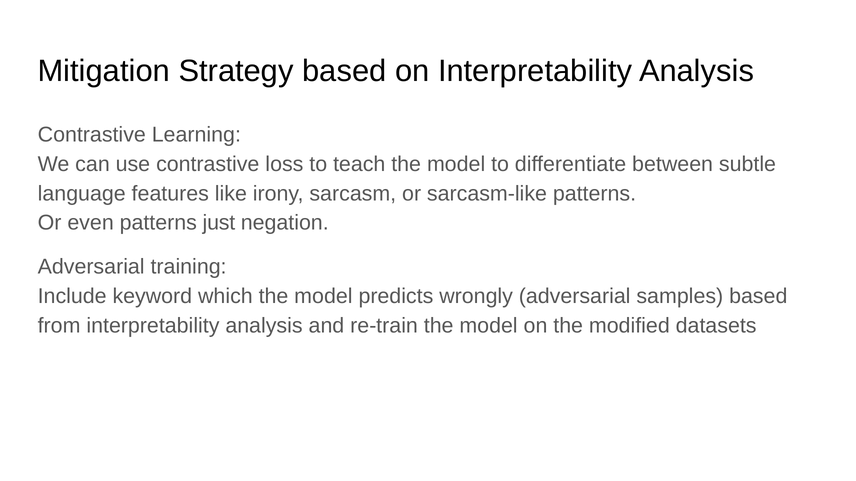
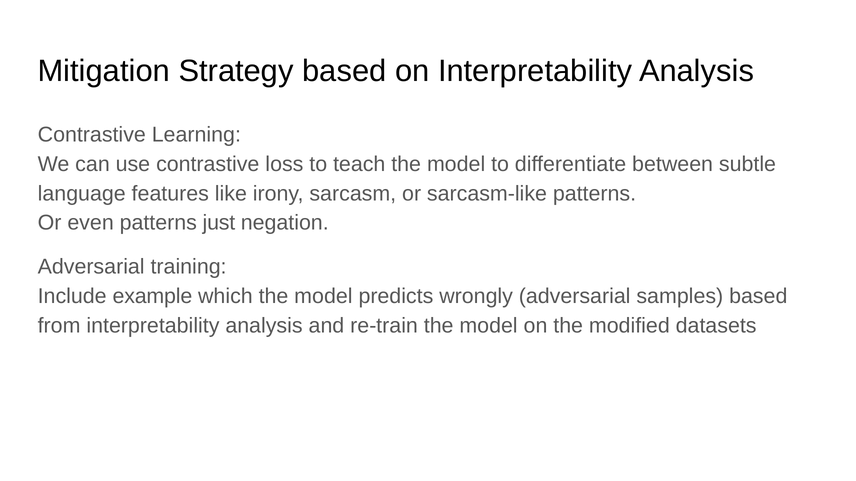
keyword: keyword -> example (152, 296)
